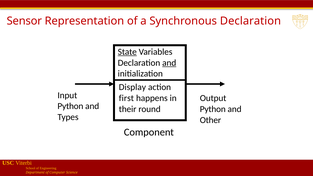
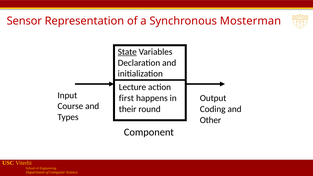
Synchronous Declaration: Declaration -> Mosterman (250, 21)
and underline: present -> none (169, 63)
Display: Display -> Lecture (132, 87)
Python: Python -> Course (70, 106)
Python: Python -> Coding (213, 109)
